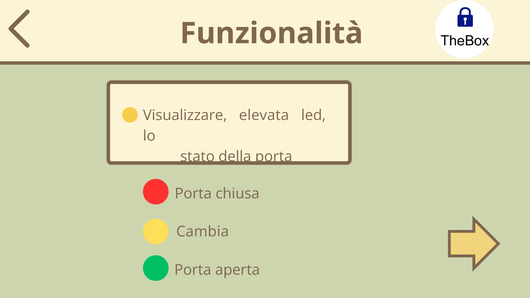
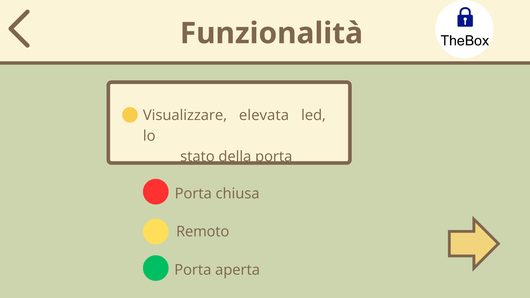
Cambia: Cambia -> Remoto (203, 232)
